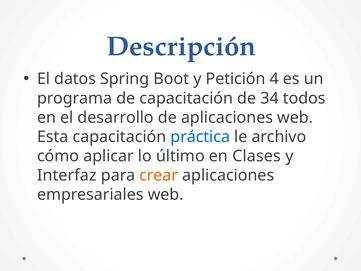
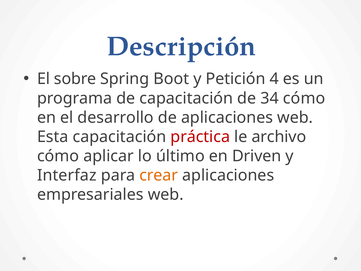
datos: datos -> sobre (75, 79)
34 todos: todos -> cómo (304, 98)
práctica colour: blue -> red (200, 137)
Clases: Clases -> Driven (257, 156)
